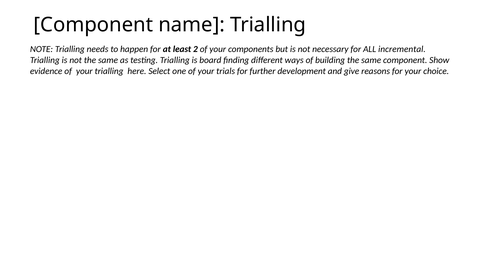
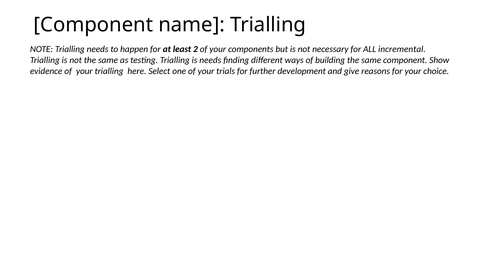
is board: board -> needs (210, 60)
